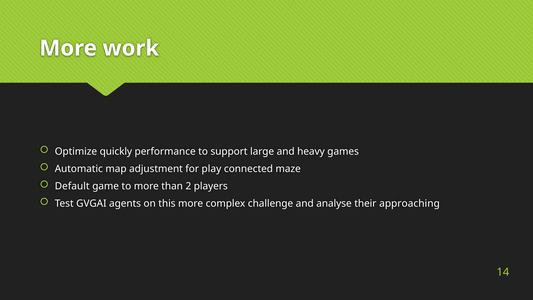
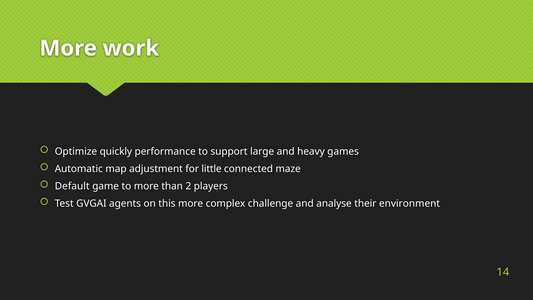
play: play -> little (212, 169)
approaching: approaching -> environment (410, 203)
